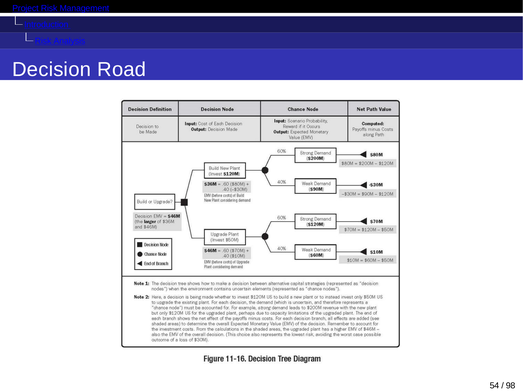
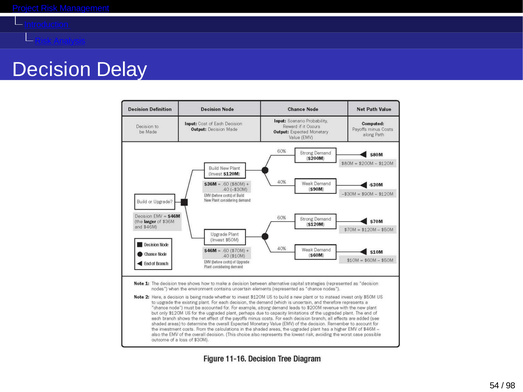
Road: Road -> Delay (122, 70)
